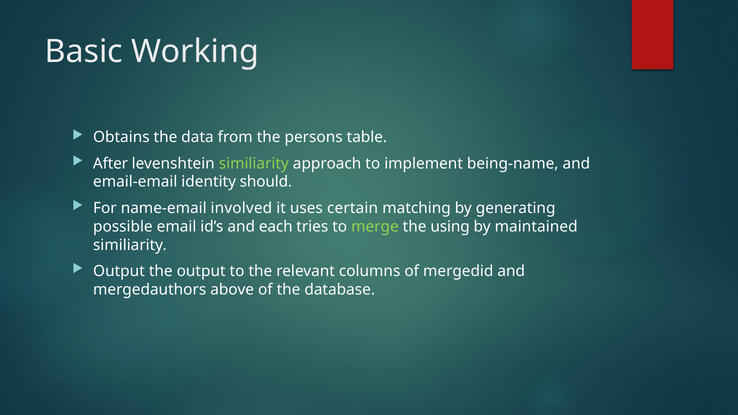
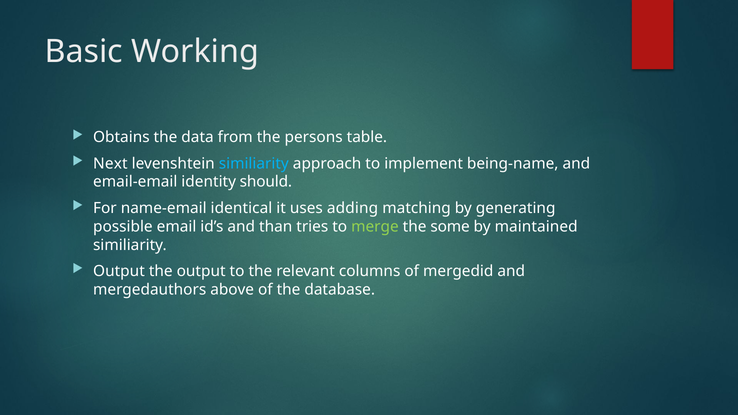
After: After -> Next (110, 163)
similiarity colour: light green -> light blue (254, 163)
involved: involved -> identical (241, 208)
certain: certain -> adding (353, 208)
each: each -> than (276, 227)
using: using -> some (450, 227)
